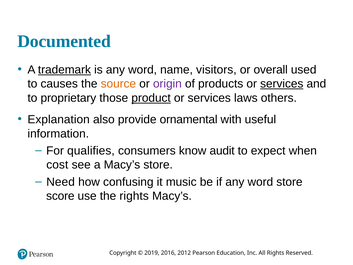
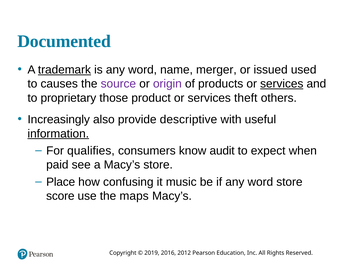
visitors: visitors -> merger (216, 70)
overall: overall -> issued (271, 70)
source colour: orange -> purple (118, 84)
product underline: present -> none (151, 98)
laws: laws -> theft (246, 98)
Explanation: Explanation -> Increasingly (59, 119)
ornamental: ornamental -> descriptive (188, 119)
information underline: none -> present (58, 133)
cost: cost -> paid (57, 165)
Need: Need -> Place (61, 182)
the rights: rights -> maps (134, 196)
